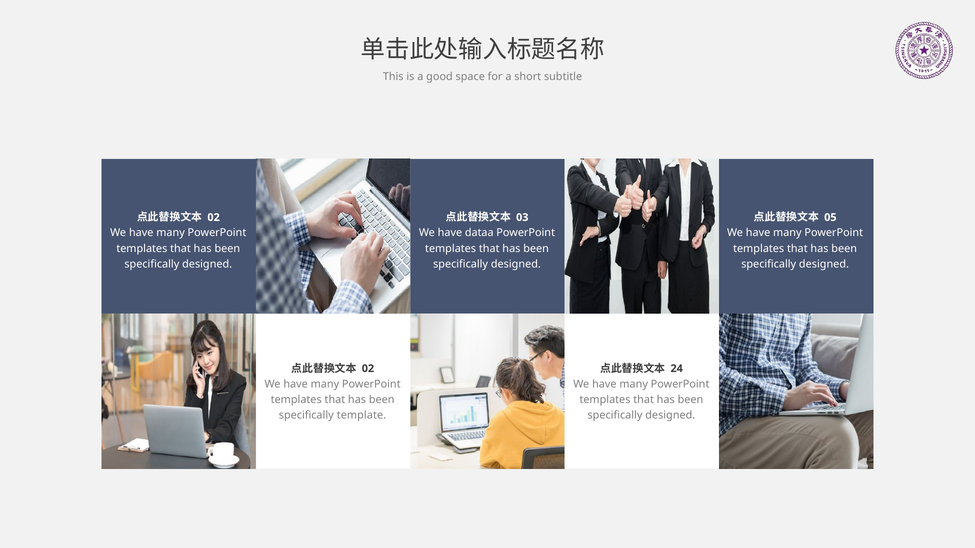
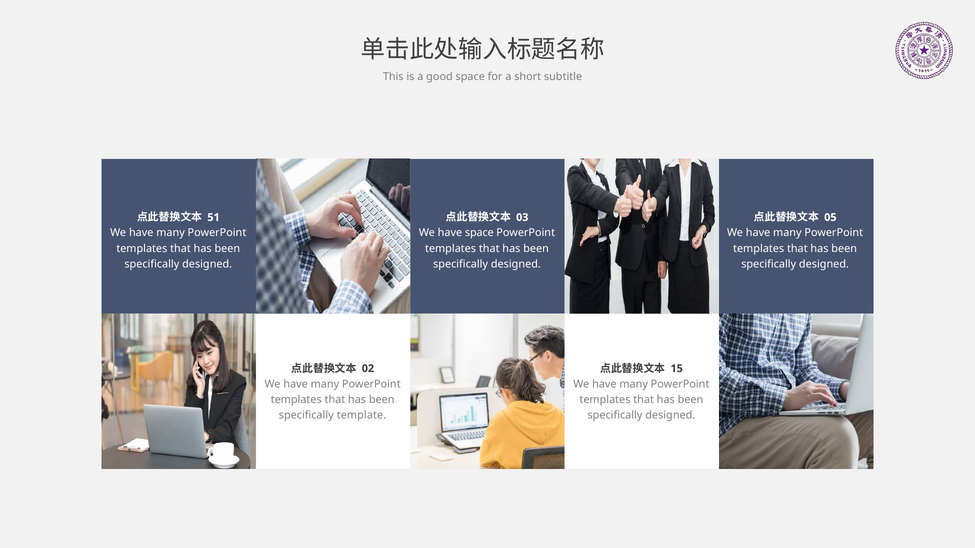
02: 02 -> 51 (214, 217)
have dataa: dataa -> space (479, 233)
24: 24 -> 15 (677, 369)
